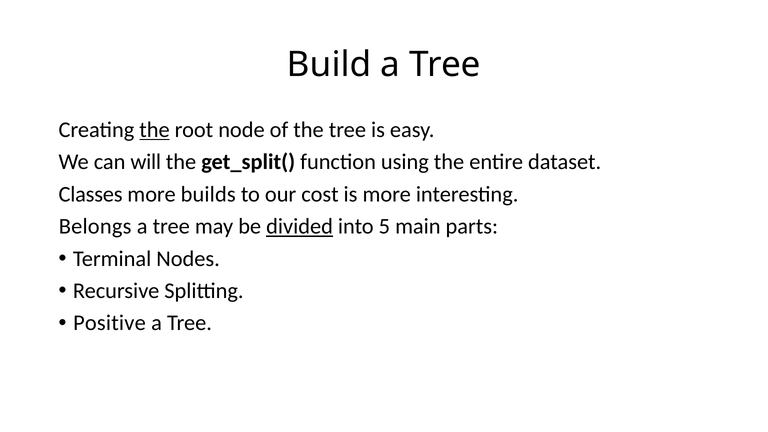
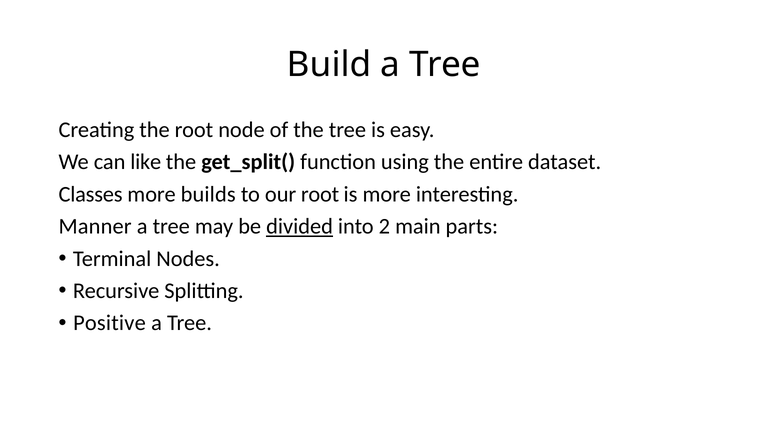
the underline: present -> none (155, 130)
will: will -> like (146, 162)
our cost: cost -> root (320, 194)
Belongs: Belongs -> Manner (95, 226)
5: 5 -> 2 (384, 226)
